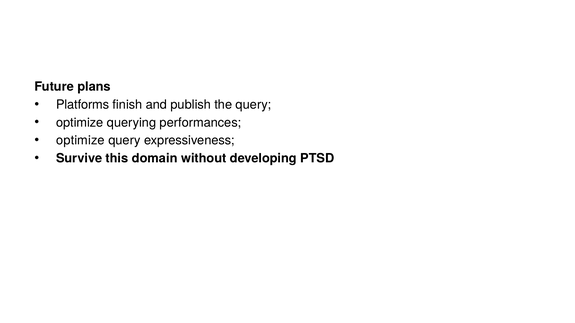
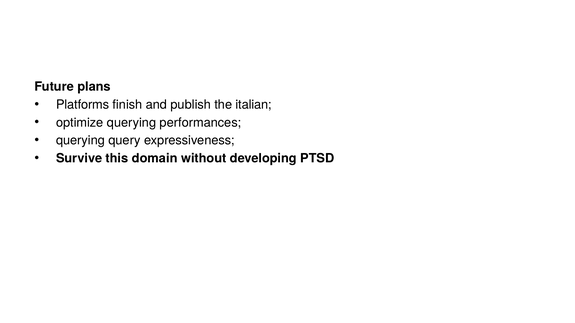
the query: query -> italian (254, 105)
optimize: optimize -> querying (81, 141)
